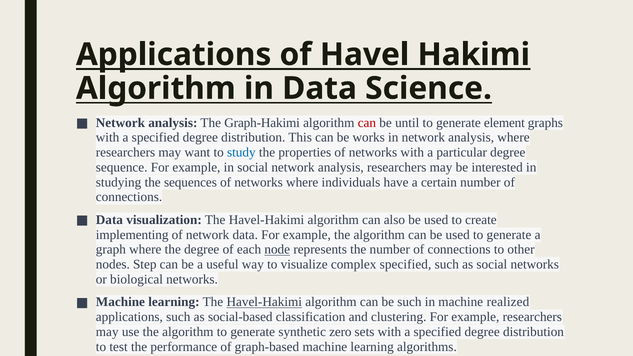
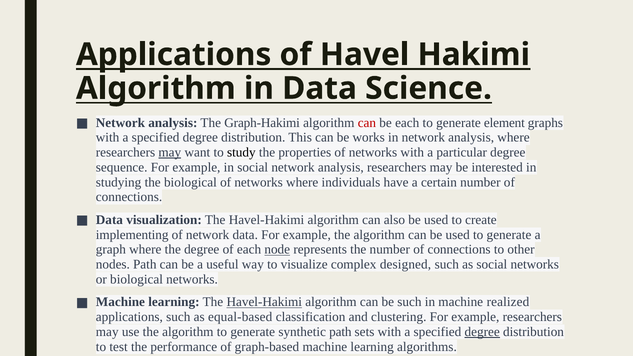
be until: until -> each (407, 123)
may underline: none -> present (170, 152)
study colour: blue -> black (241, 152)
the sequences: sequences -> biological (190, 182)
nodes Step: Step -> Path (145, 265)
complex specified: specified -> designed (406, 265)
social-based: social-based -> equal-based (240, 317)
synthetic zero: zero -> path (340, 332)
degree underline: none -> present (482, 332)
